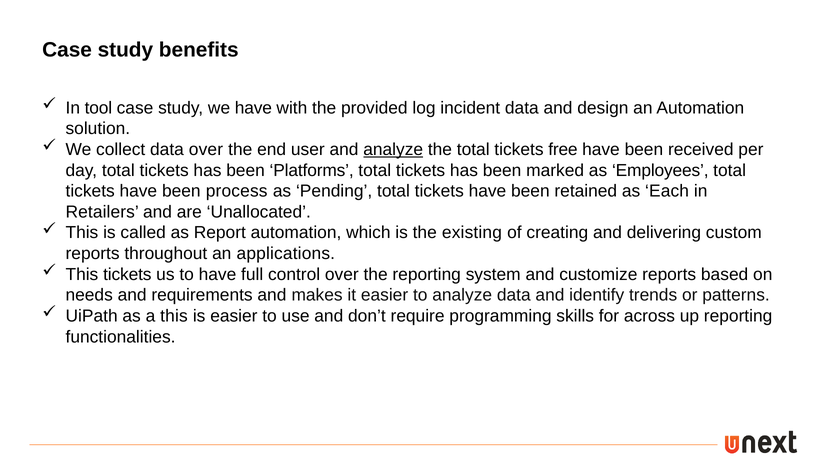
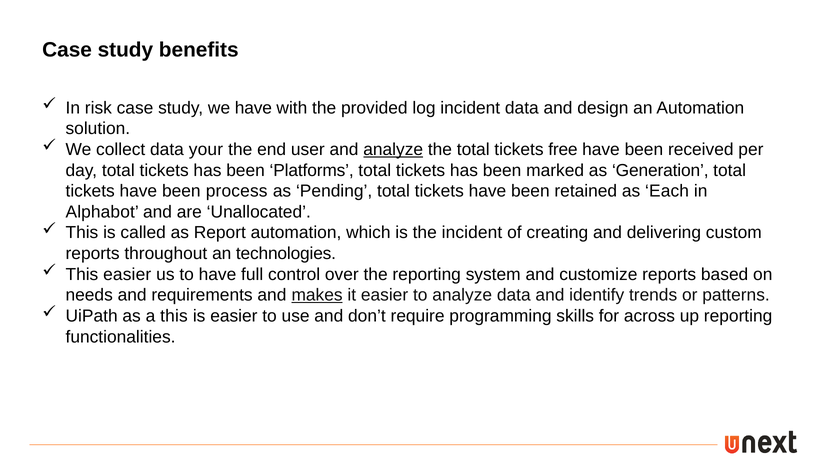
tool: tool -> risk (98, 108)
data over: over -> your (206, 150)
Employees: Employees -> Generation (660, 170)
Retailers: Retailers -> Alphabot (102, 212)
the existing: existing -> incident (472, 233)
applications: applications -> technologies (286, 254)
This tickets: tickets -> easier (127, 274)
makes underline: none -> present (317, 295)
